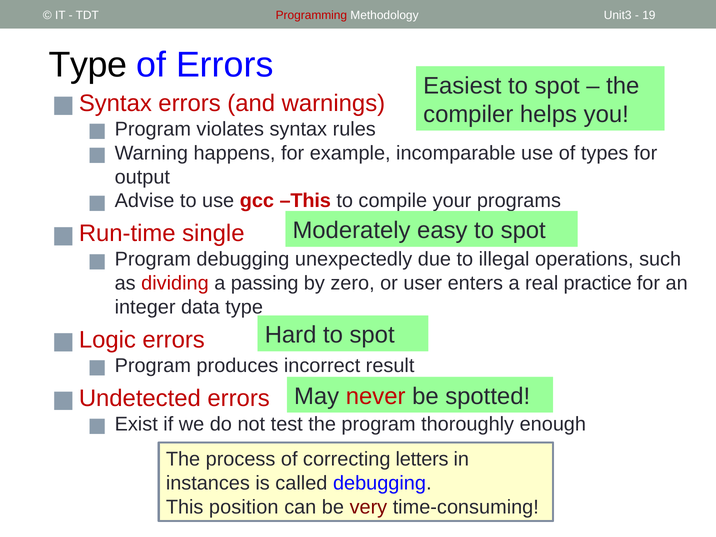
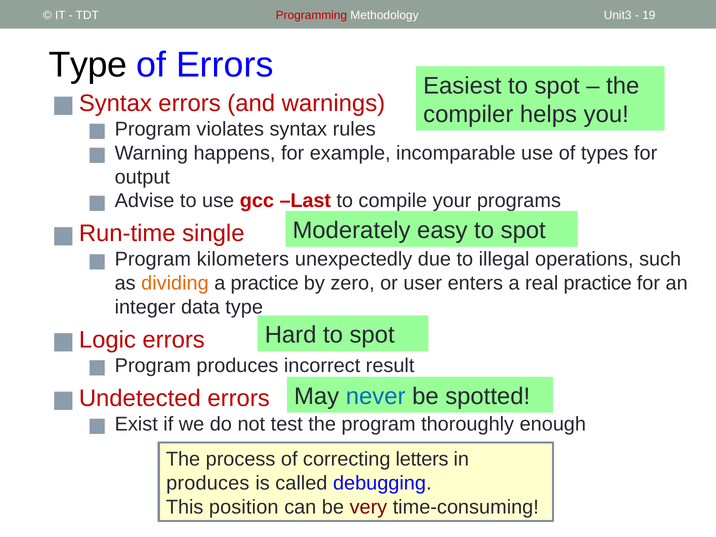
gcc This: This -> Last (305, 201)
Program debugging: debugging -> kilometers (243, 259)
dividing colour: red -> orange (175, 283)
a passing: passing -> practice (265, 283)
never colour: red -> blue (376, 396)
instances: instances -> produces (208, 483)
